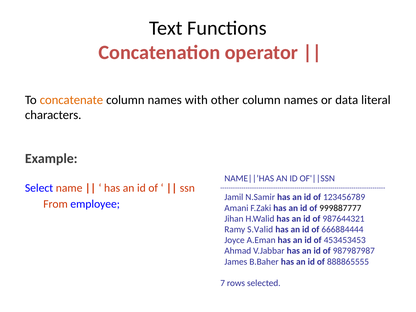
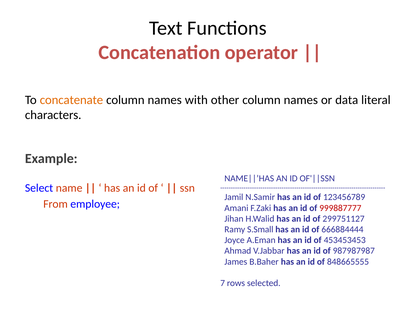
999887777 colour: black -> red (340, 208)
987644321: 987644321 -> 299751127 (344, 219)
S.Valid: S.Valid -> S.Small (260, 229)
888865555: 888865555 -> 848665555 (348, 262)
